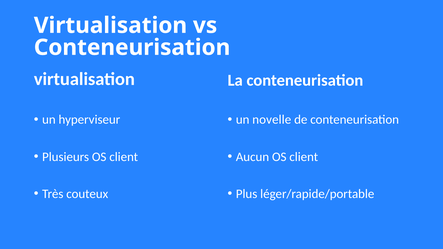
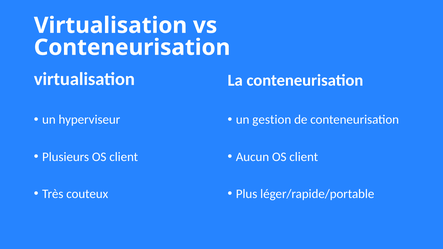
novelle: novelle -> gestion (272, 120)
